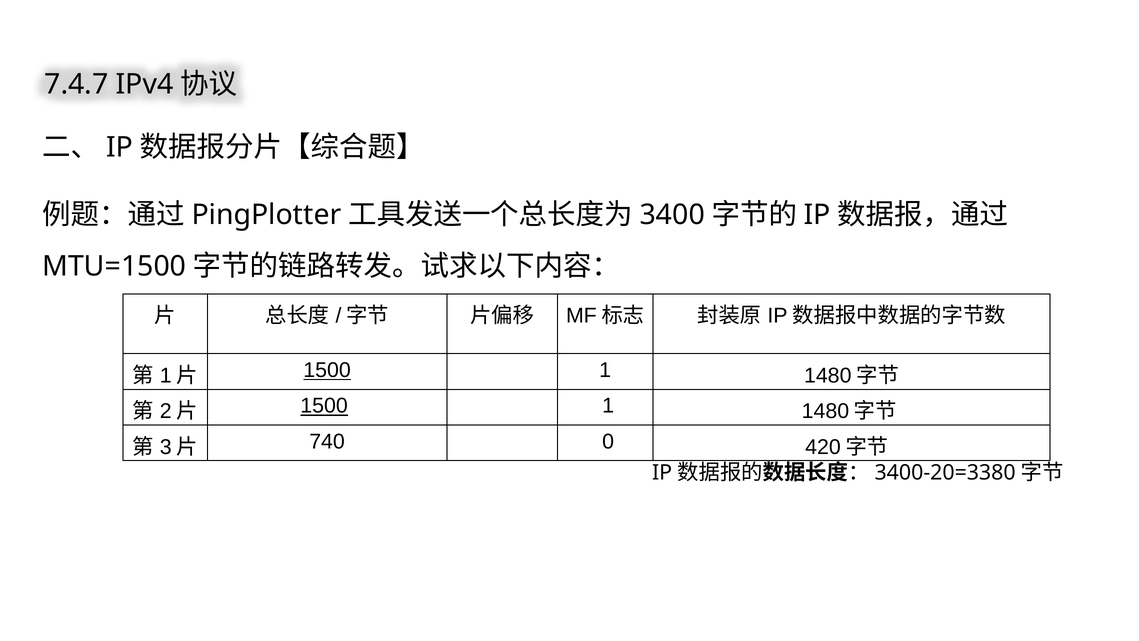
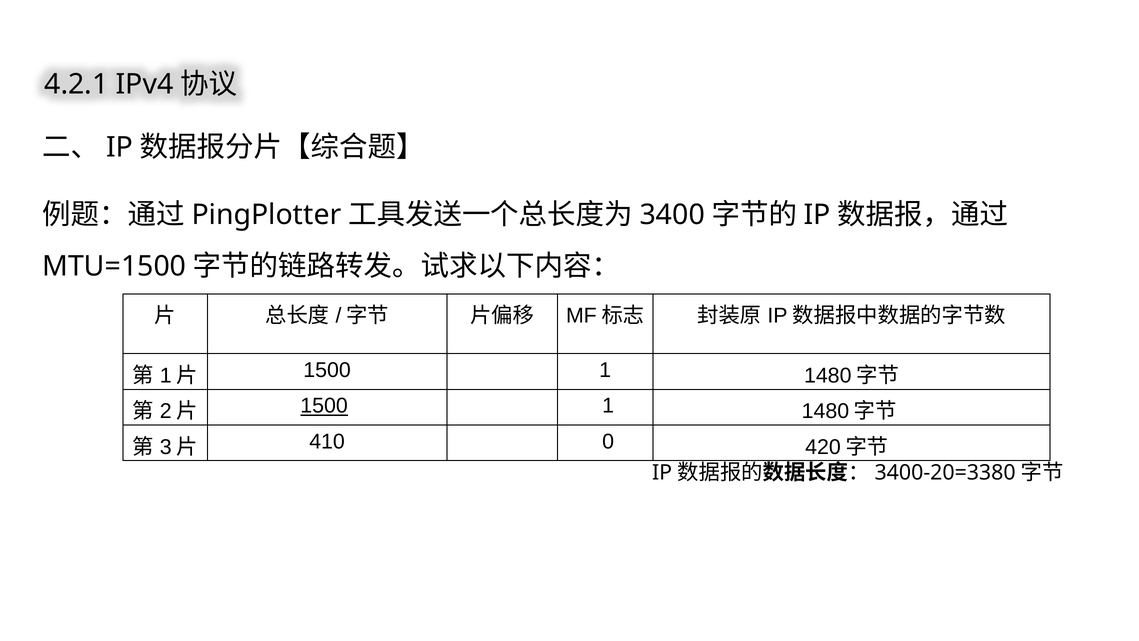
7.4.7: 7.4.7 -> 4.2.1 (76, 84)
1500 underline: present -> none (327, 370)
740: 740 -> 410 (327, 441)
